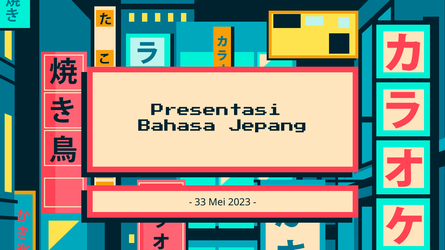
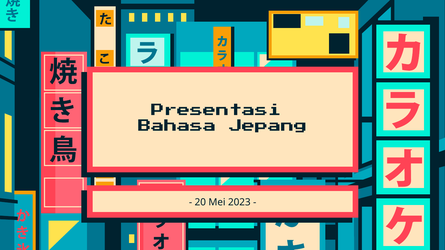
33: 33 -> 20 (200, 202)
